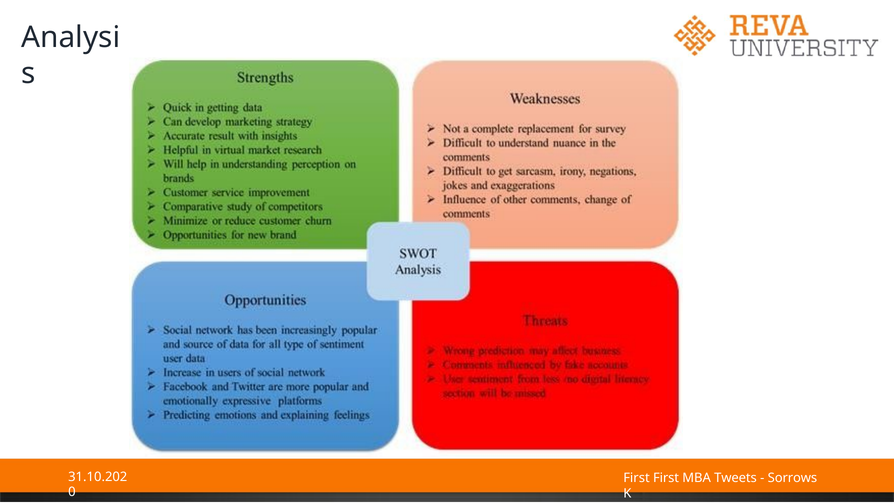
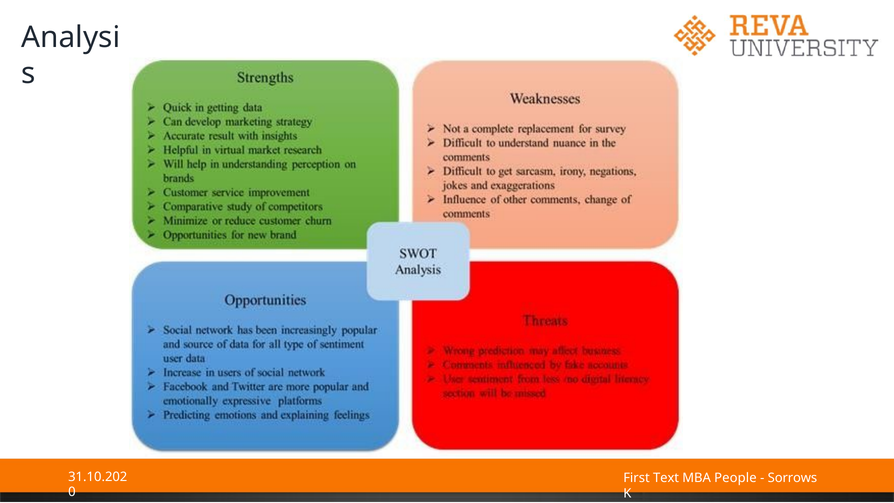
First First: First -> Text (666, 478)
Tweets: Tweets -> People (735, 478)
